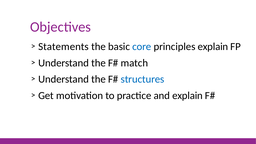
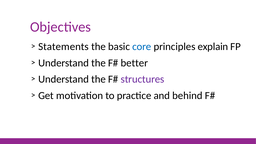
match: match -> better (134, 63)
structures colour: blue -> purple (143, 79)
and explain: explain -> behind (187, 96)
